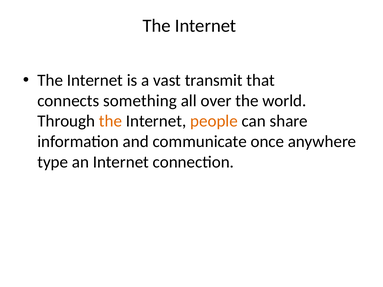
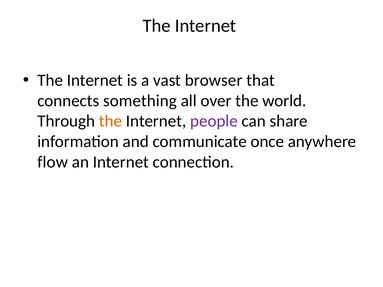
transmit: transmit -> browser (214, 80)
people colour: orange -> purple (214, 121)
type: type -> flow (53, 162)
